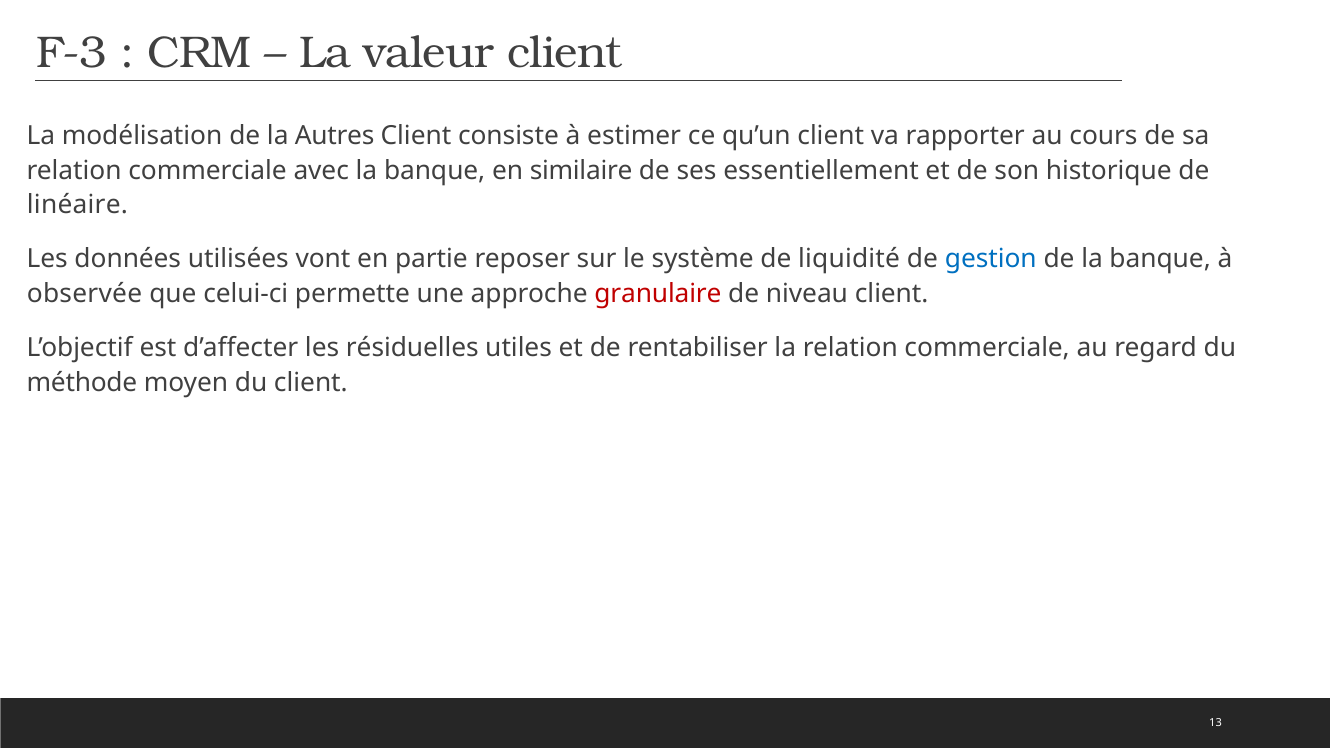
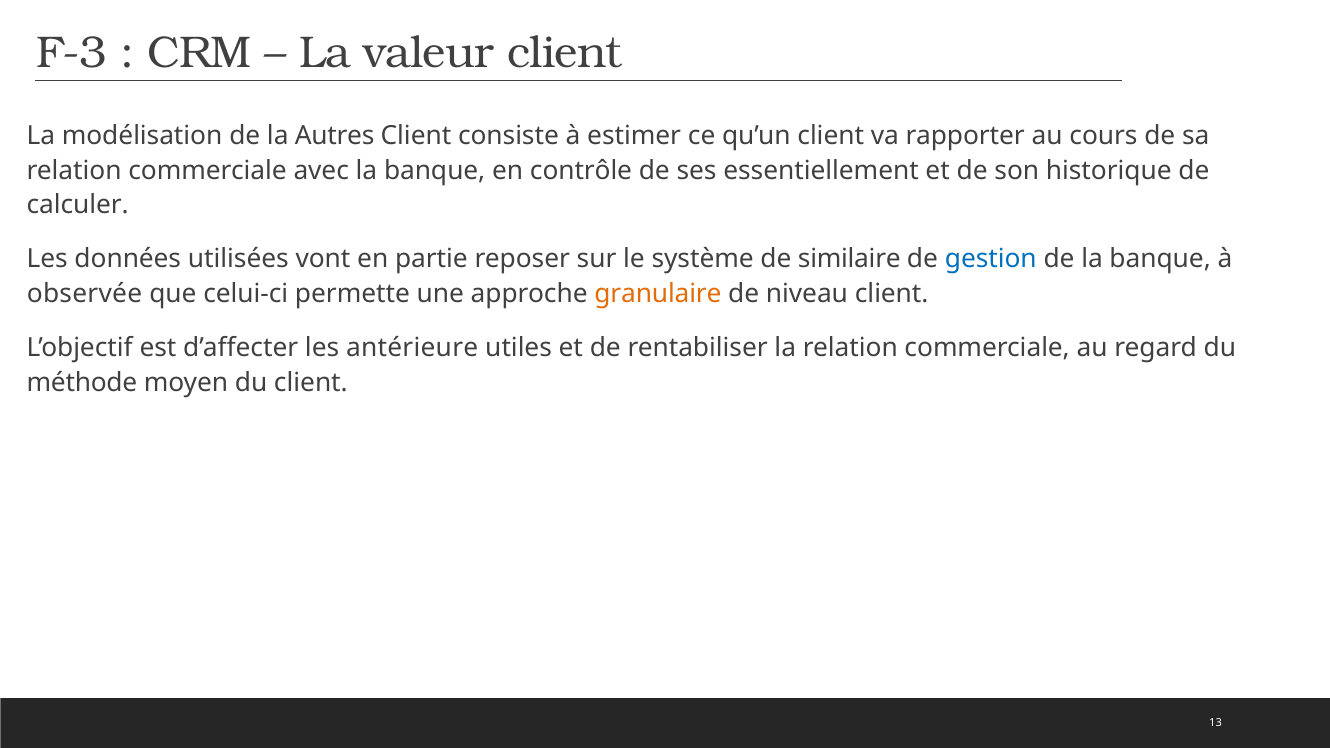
similaire: similaire -> contrôle (581, 170)
linéaire: linéaire -> calculer (78, 205)
liquidité: liquidité -> similaire (849, 259)
granulaire colour: red -> orange (658, 294)
résiduelles: résiduelles -> antérieure (412, 348)
